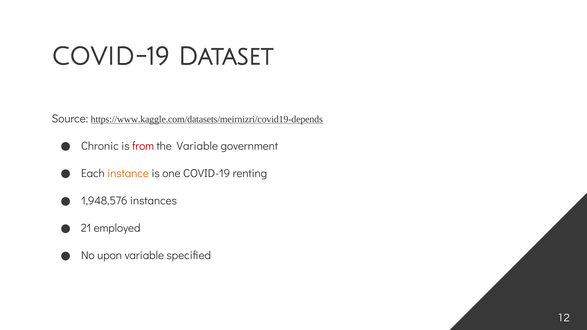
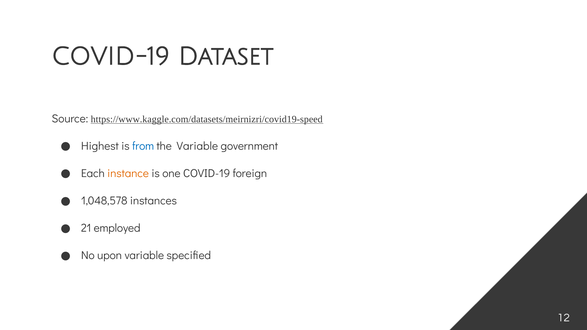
https://www.kaggle.com/datasets/meirnizri/covid19-depends: https://www.kaggle.com/datasets/meirnizri/covid19-depends -> https://www.kaggle.com/datasets/meirnizri/covid19-speed (207, 119)
Chronic: Chronic -> Highest (100, 146)
from colour: red -> blue (143, 146)
renting: renting -> foreign (250, 173)
1,948,576: 1,948,576 -> 1,048,578 (104, 201)
